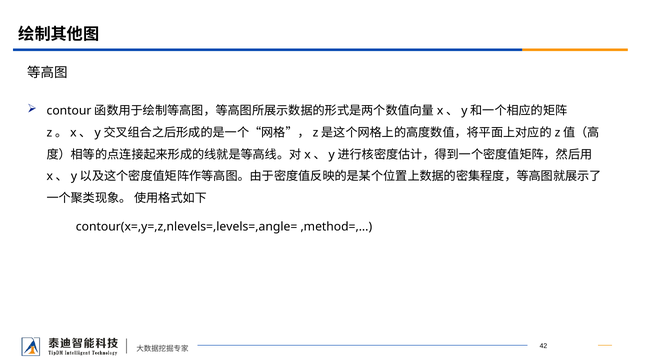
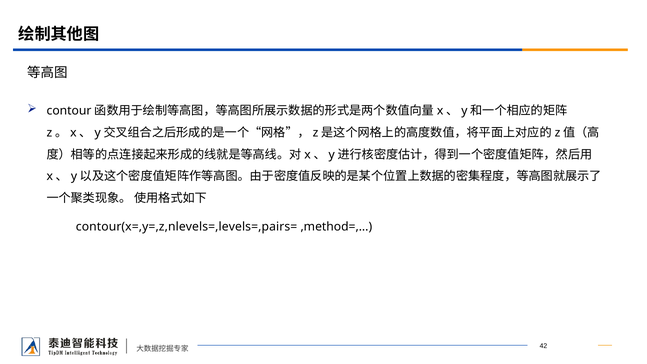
contour(x=,y=,z,nlevels=,levels=,angle=: contour(x=,y=,z,nlevels=,levels=,angle= -> contour(x=,y=,z,nlevels=,levels=,pairs= (187, 227)
